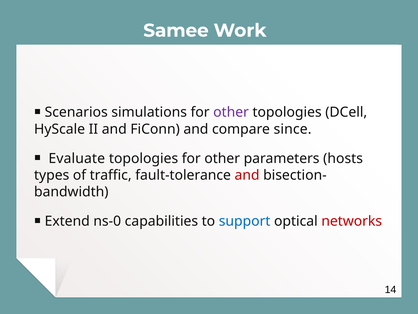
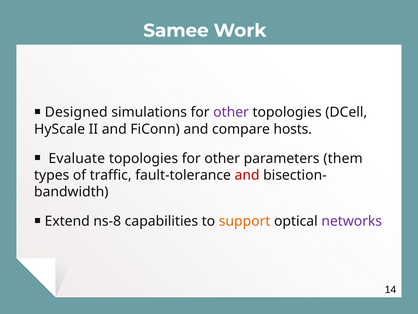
Scenarios: Scenarios -> Designed (76, 112)
since: since -> hosts (293, 129)
hosts: hosts -> them (343, 158)
ns-0: ns-0 -> ns-8 (107, 221)
support colour: blue -> orange (245, 221)
networks colour: red -> purple (352, 221)
